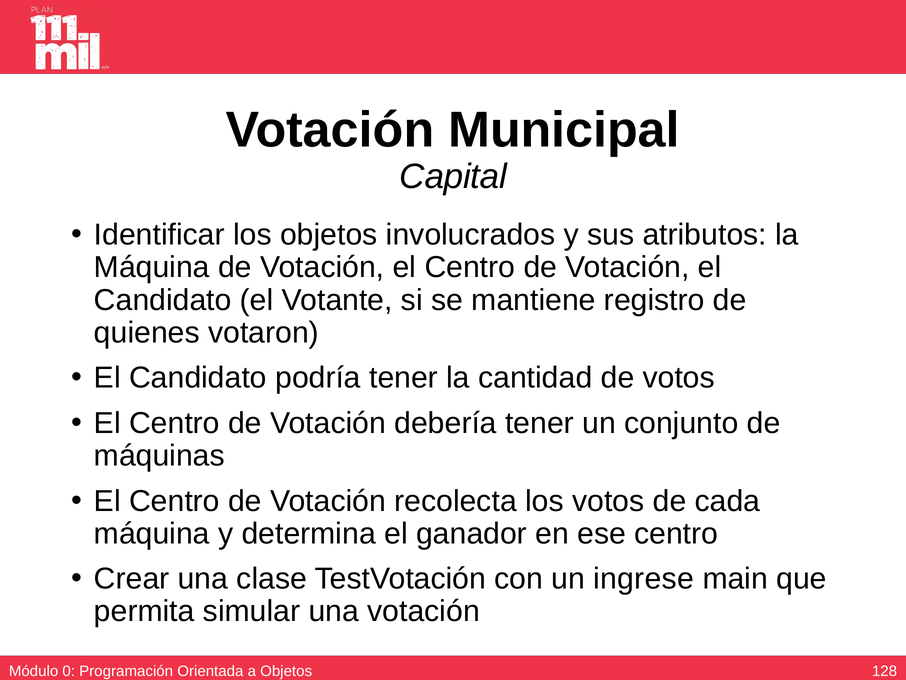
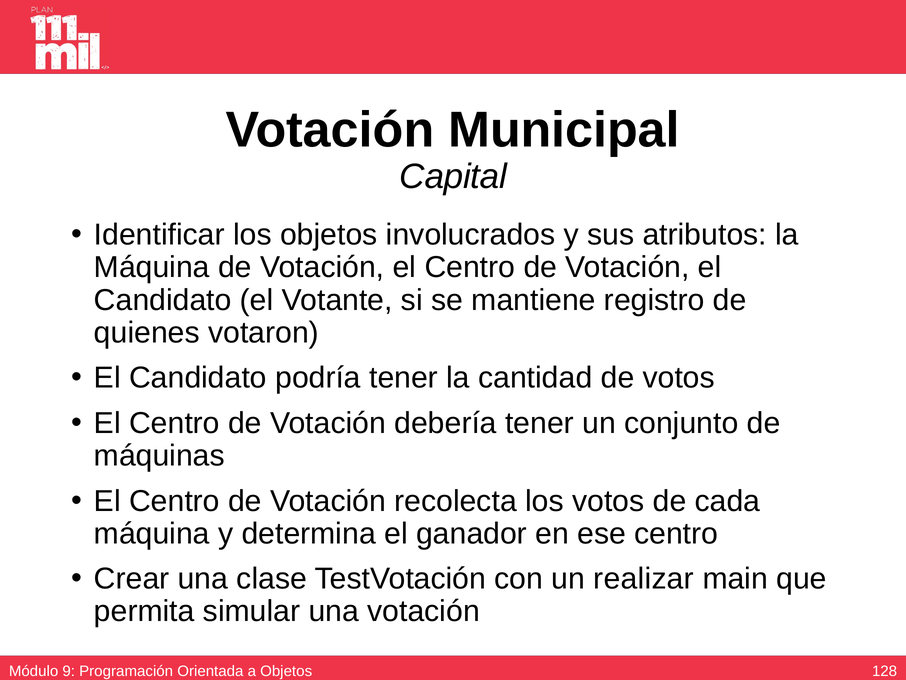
ingrese: ingrese -> realizar (644, 578)
0: 0 -> 9 (69, 671)
